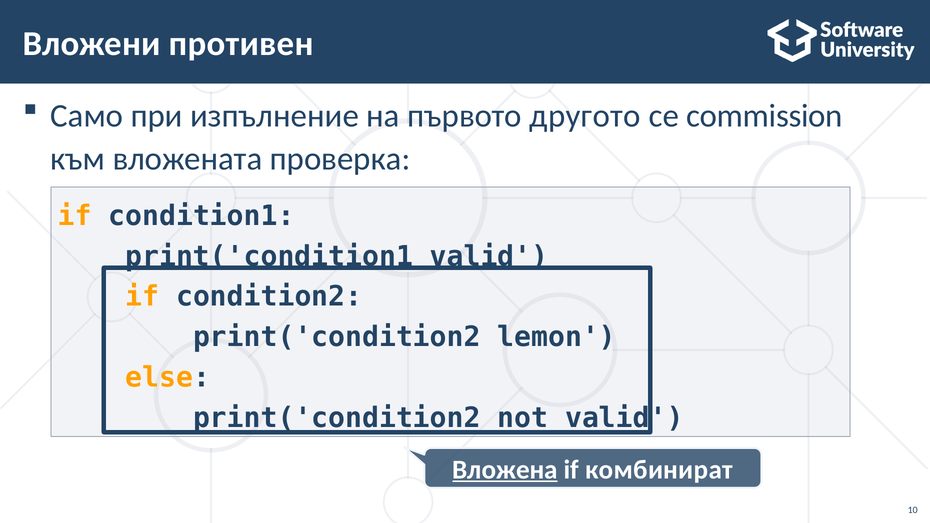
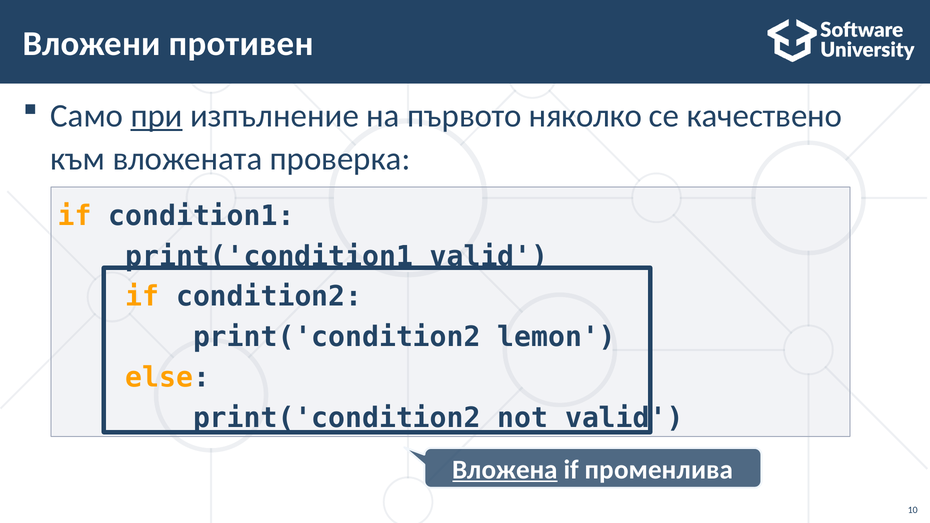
при underline: none -> present (157, 116)
другото: другото -> няколко (585, 116)
commission: commission -> качествено (764, 116)
комбинират: комбинират -> променлива (659, 470)
